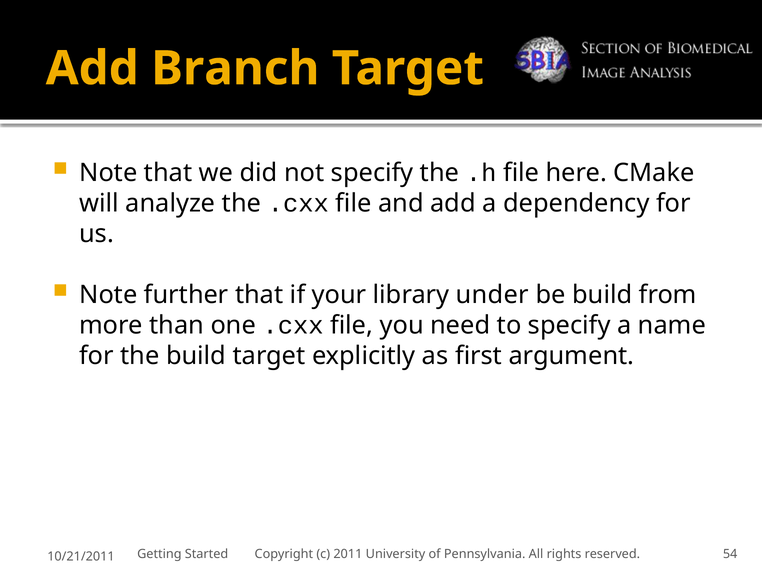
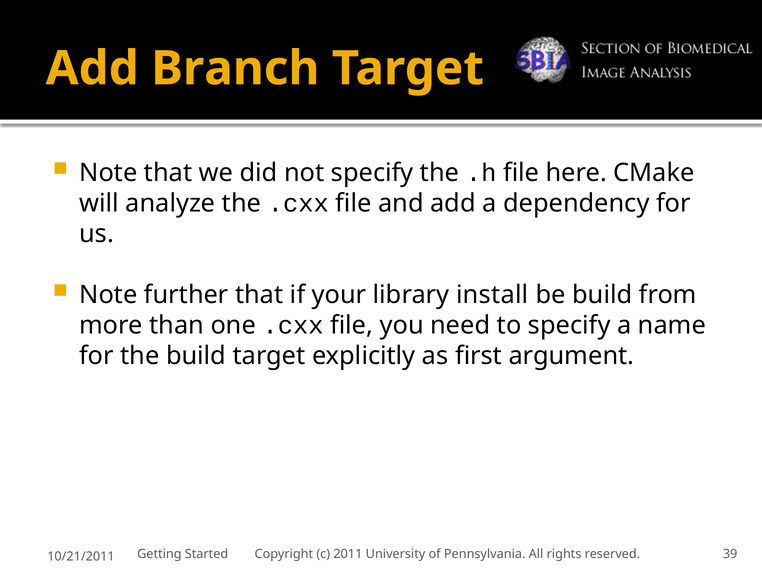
under: under -> install (492, 294)
54: 54 -> 39 (730, 554)
